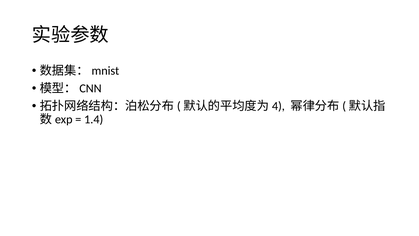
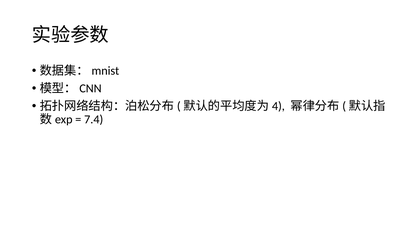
1.4: 1.4 -> 7.4 (94, 119)
